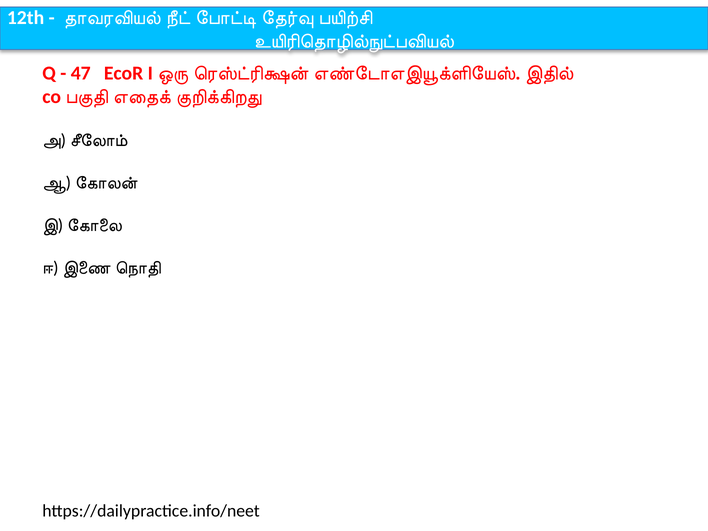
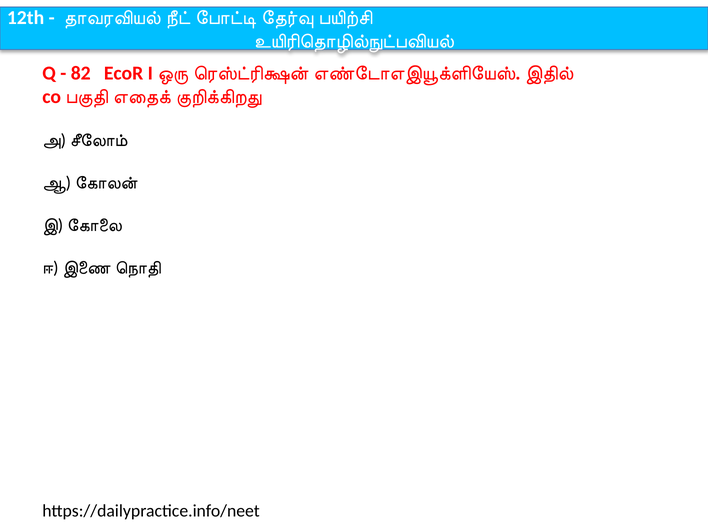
47: 47 -> 82 (81, 73)
